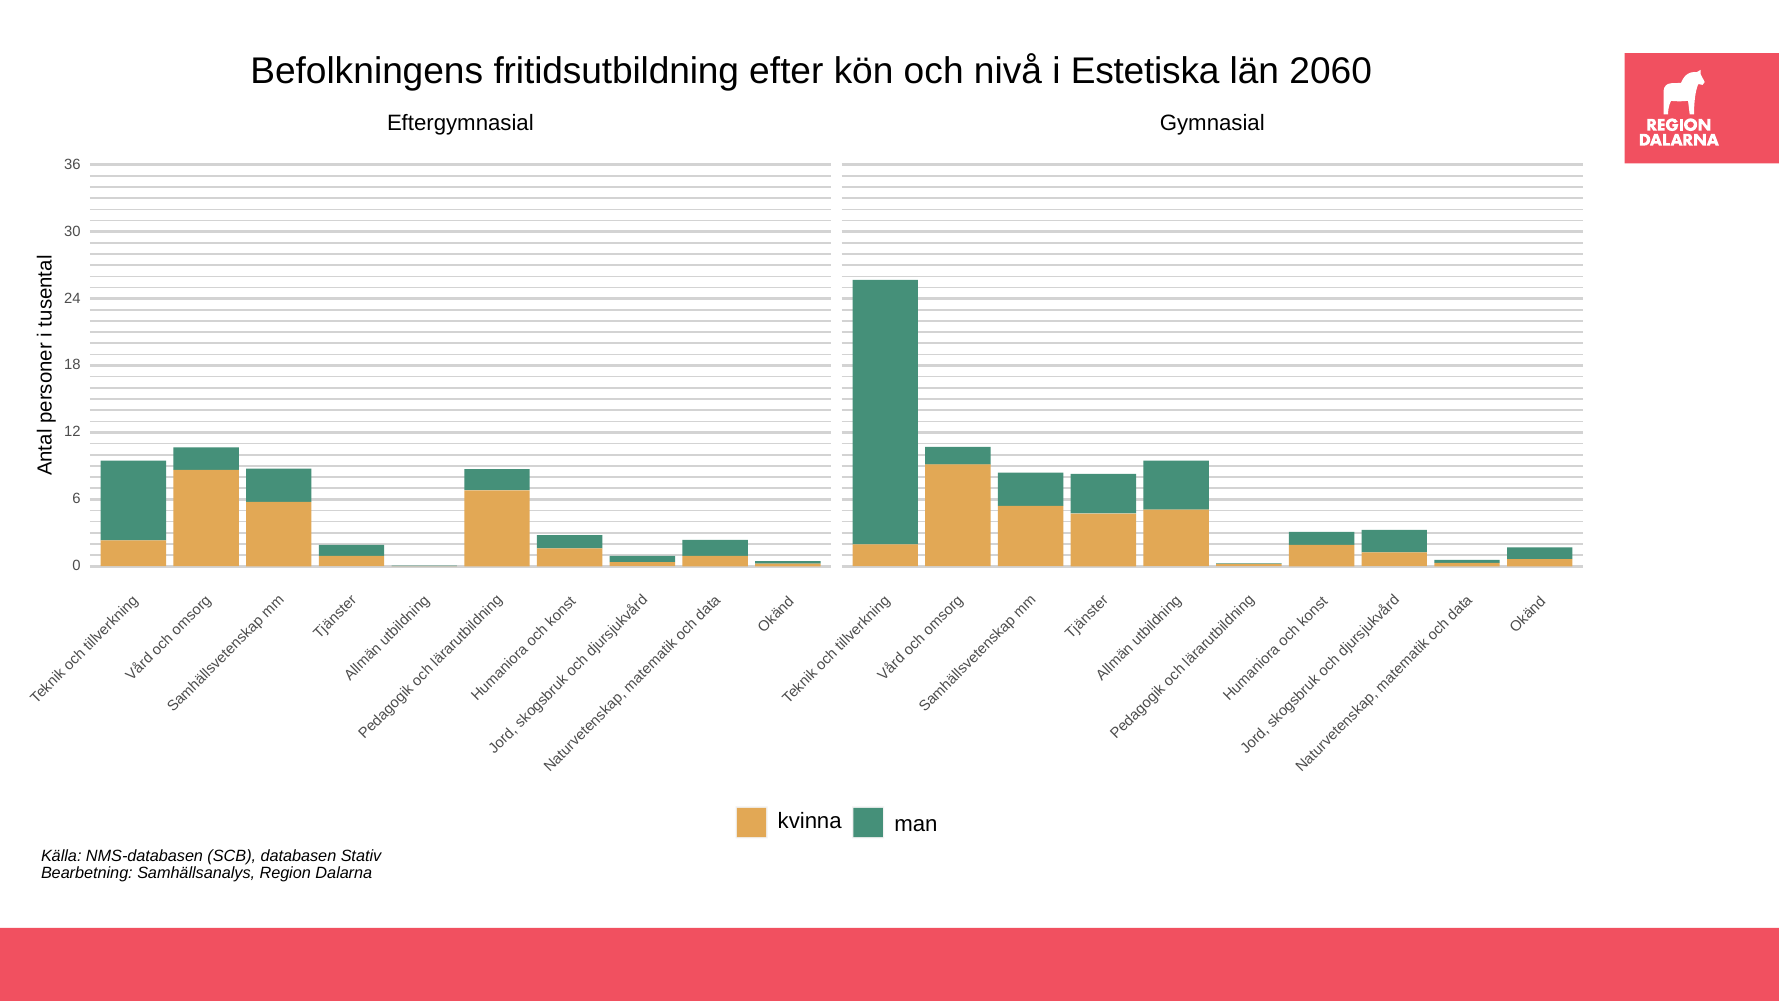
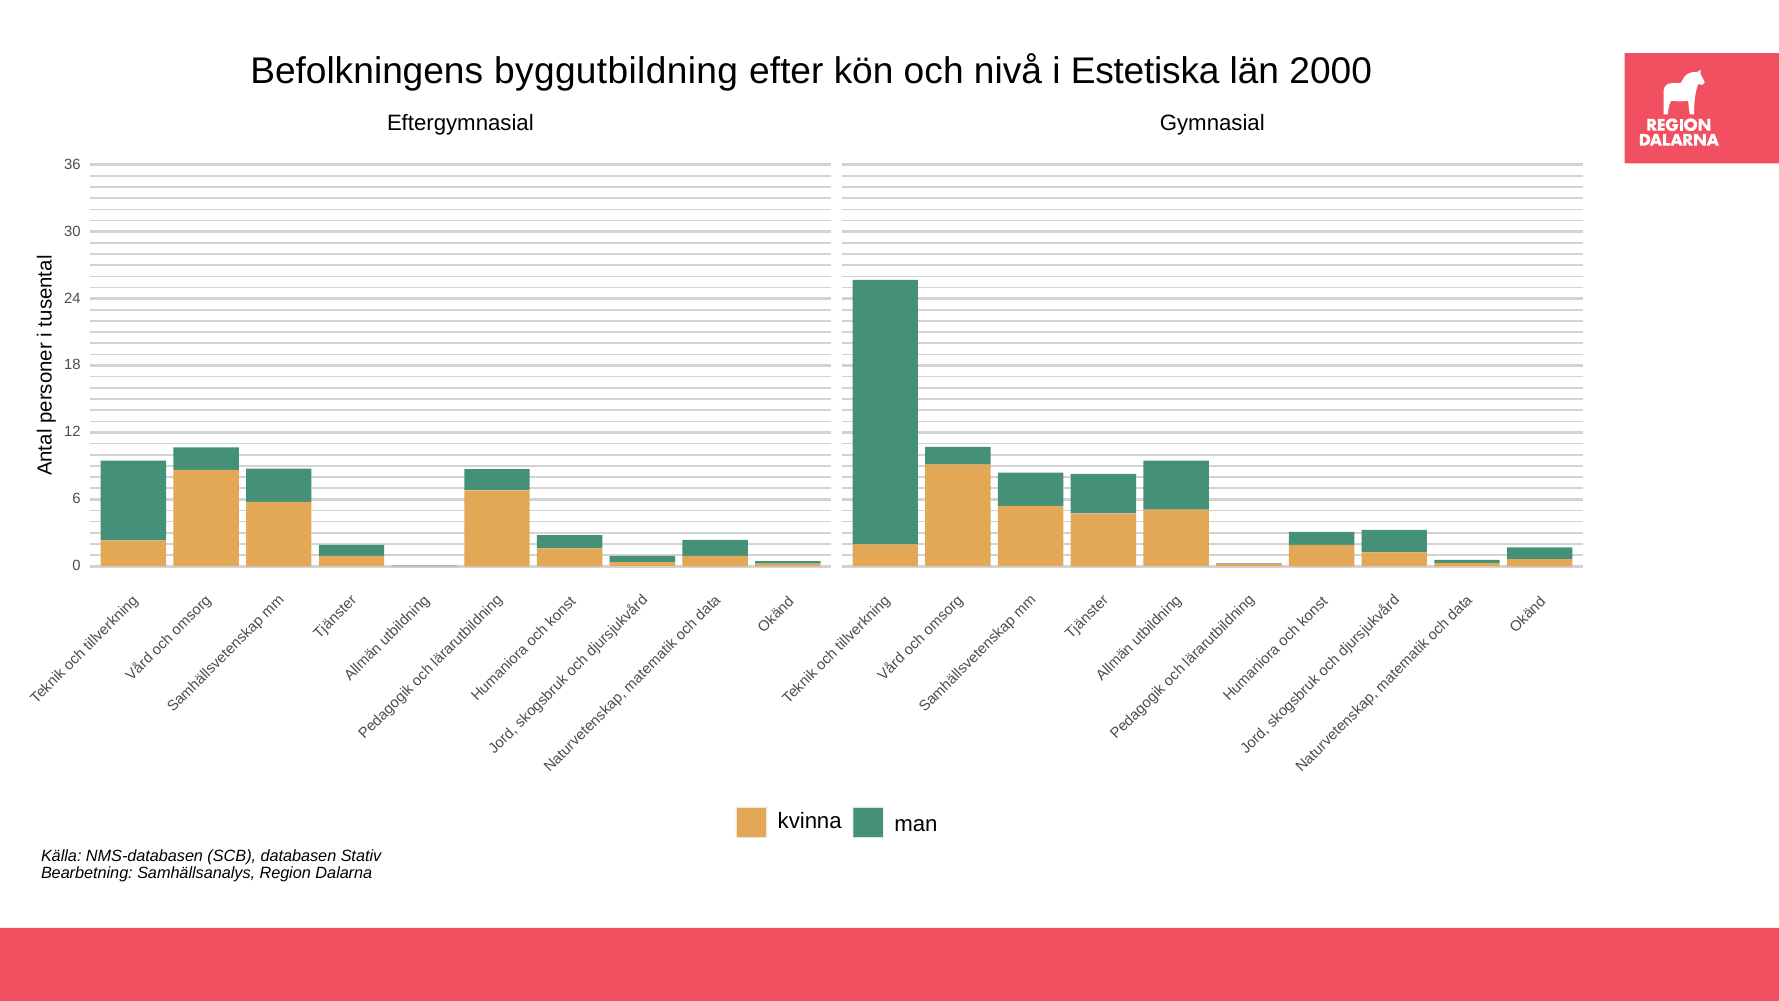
fritidsutbildning: fritidsutbildning -> byggutbildning (616, 71)
2060: 2060 -> 2000 (1331, 71)
